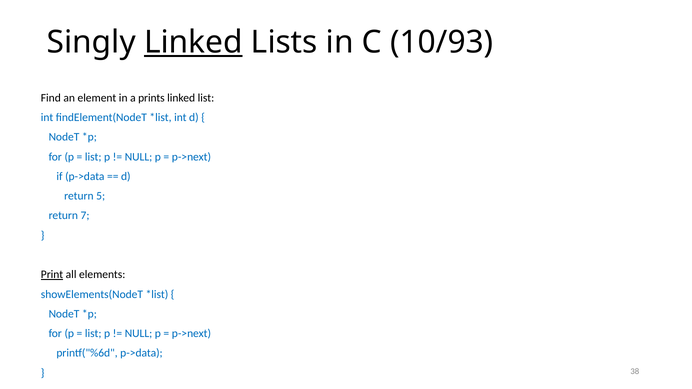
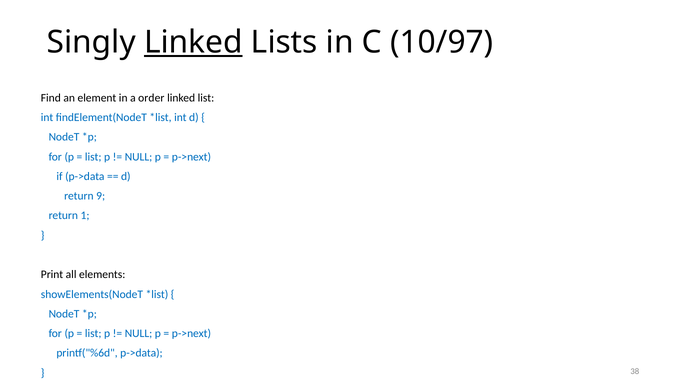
10/93: 10/93 -> 10/97 (442, 42)
prints: prints -> order (151, 98)
5: 5 -> 9 (101, 196)
7: 7 -> 1 (85, 216)
Print underline: present -> none (52, 275)
